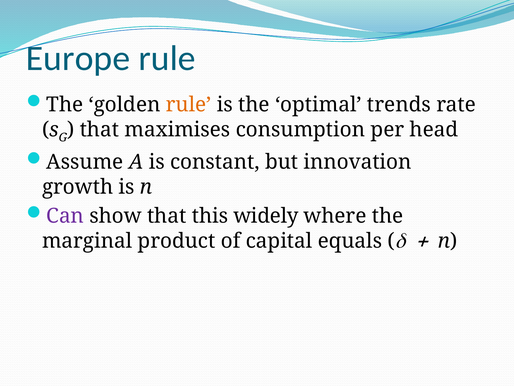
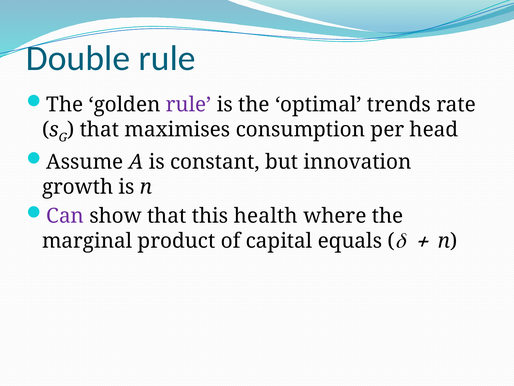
Europe: Europe -> Double (78, 58)
rule colour: orange -> purple (189, 105)
widely: widely -> health (266, 216)
